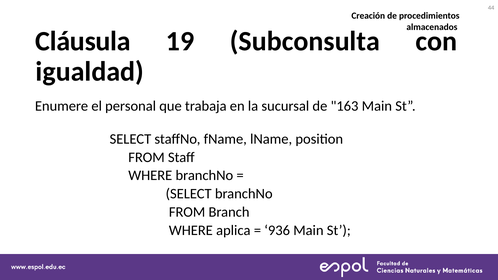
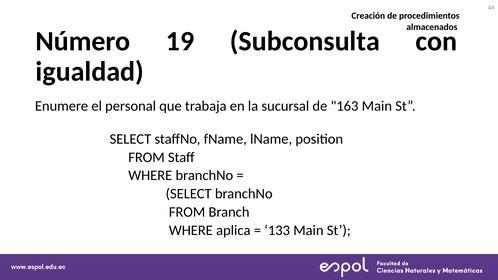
Cláusula: Cláusula -> Número (83, 41)
936: 936 -> 133 (277, 230)
